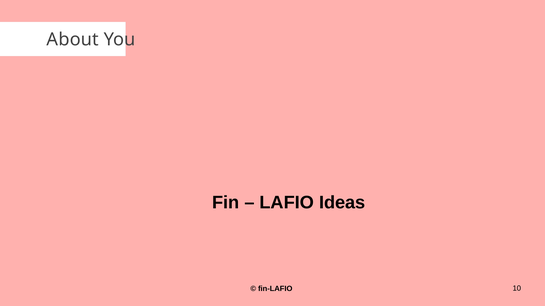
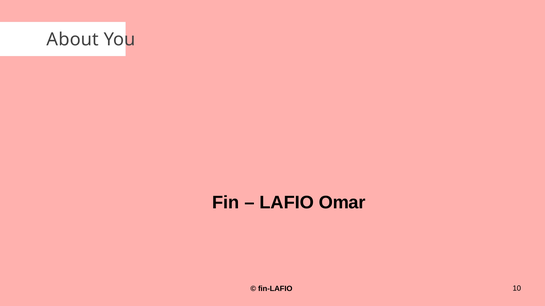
Ideas: Ideas -> Omar (342, 203)
